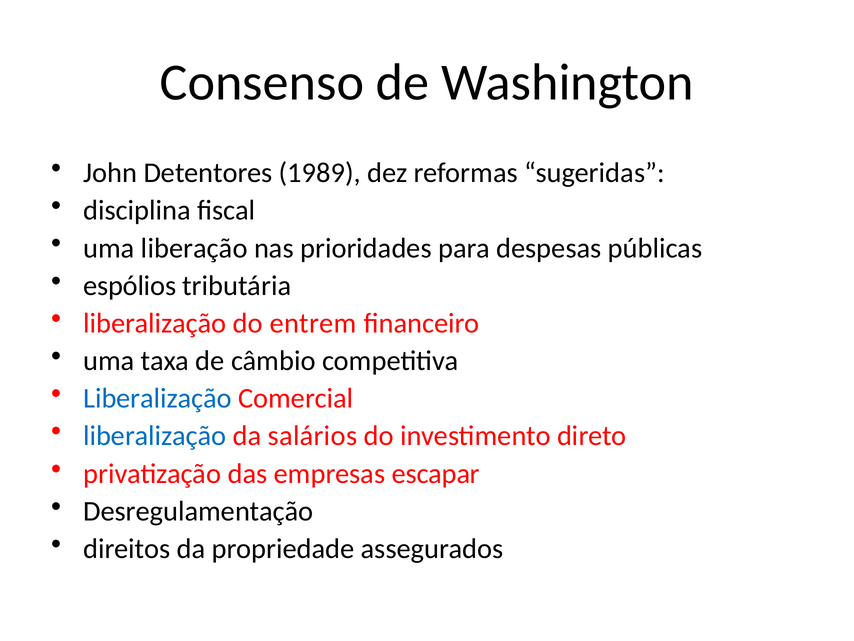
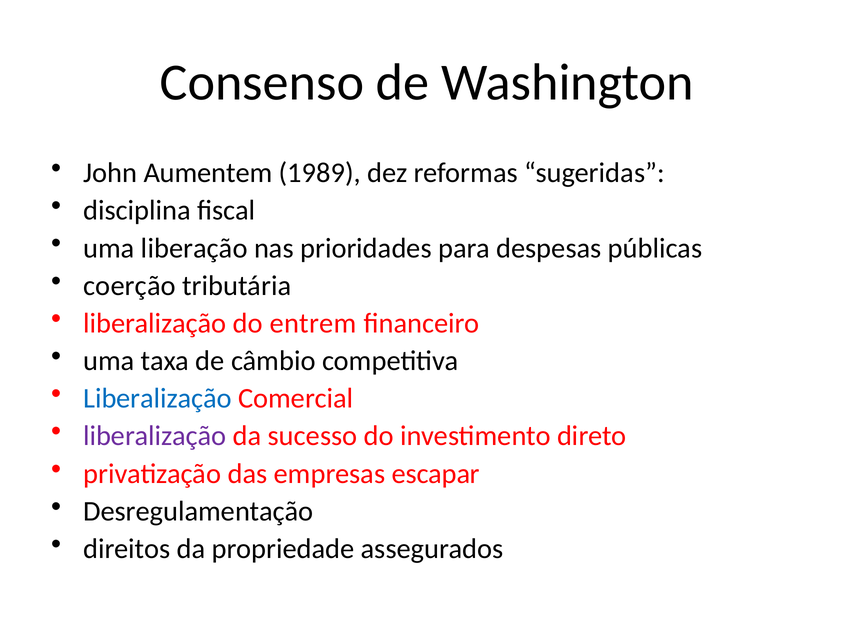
Detentores: Detentores -> Aumentem (208, 173)
espólios: espólios -> coerção (130, 285)
liberalização colour: blue -> purple (155, 436)
salários: salários -> sucesso (313, 436)
